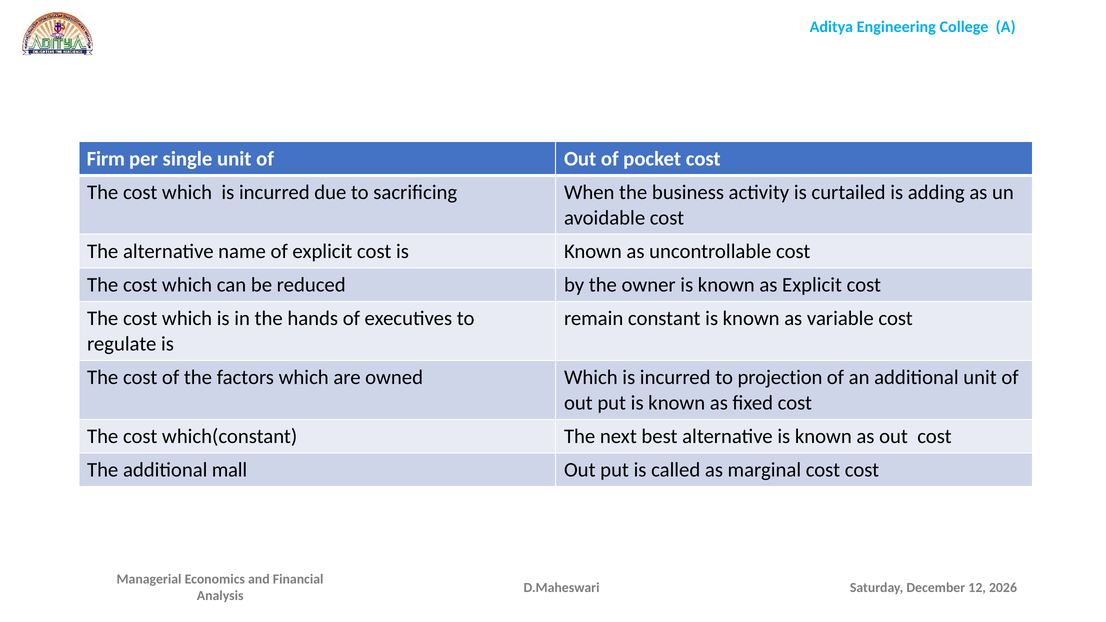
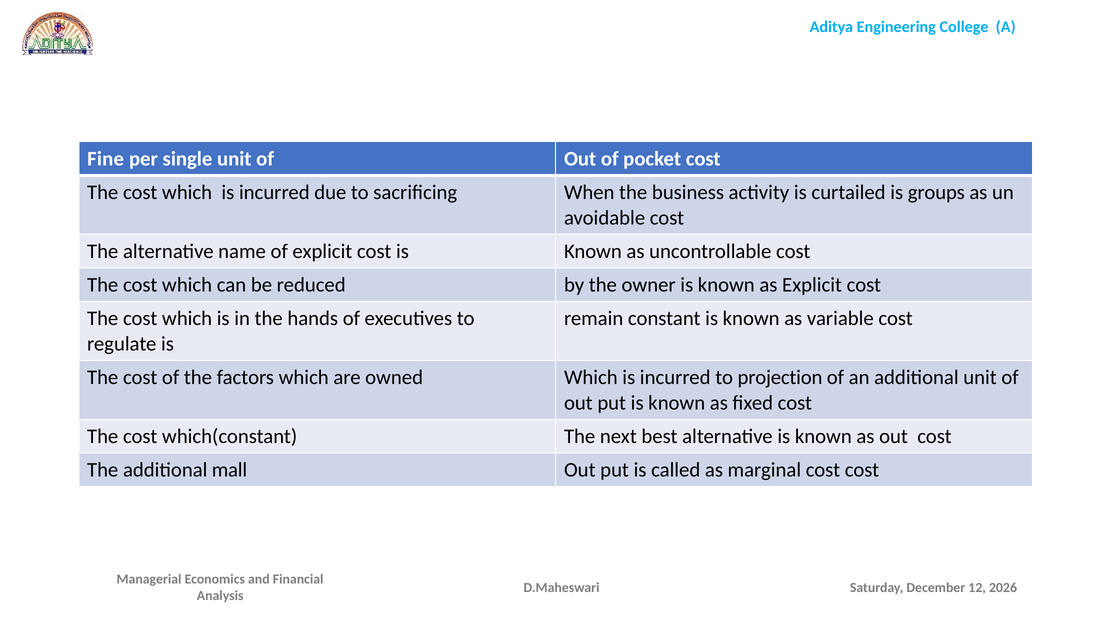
Firm: Firm -> Fine (106, 159)
adding: adding -> groups (936, 192)
